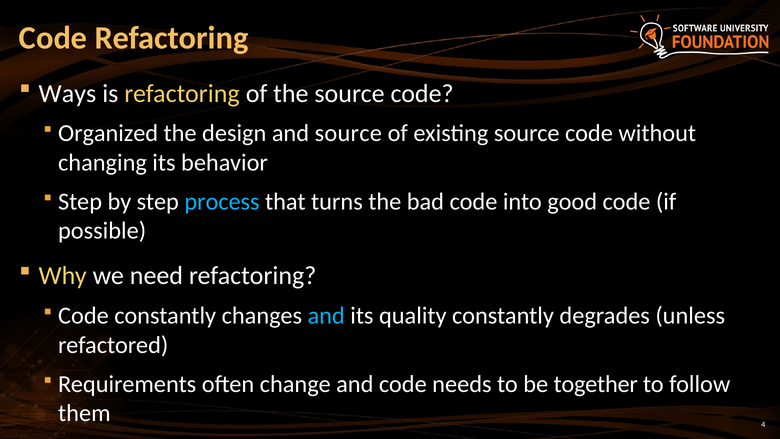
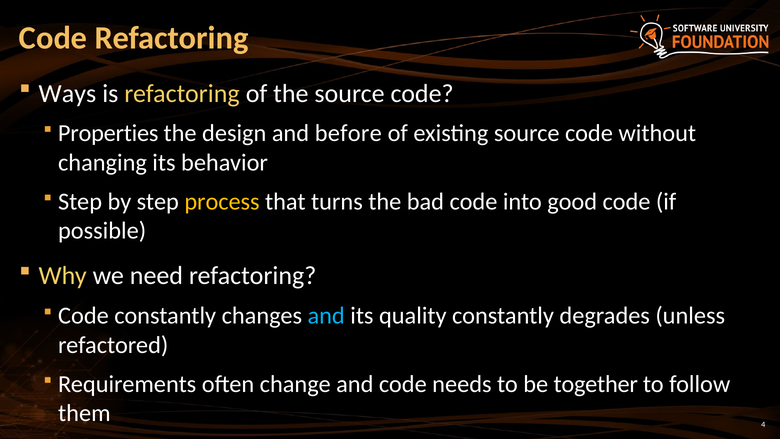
Organized: Organized -> Properties (108, 133)
and source: source -> before (348, 133)
process colour: light blue -> yellow (222, 202)
